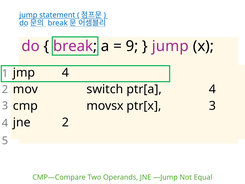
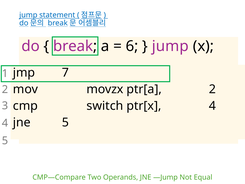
9: 9 -> 6 (132, 46)
jmp 4: 4 -> 7 (65, 72)
switch: switch -> movzx (105, 89)
ptr[a 4: 4 -> 2 (212, 89)
movsx: movsx -> switch (105, 106)
ptr[x 3: 3 -> 4 (212, 106)
jne 2: 2 -> 5 (65, 122)
